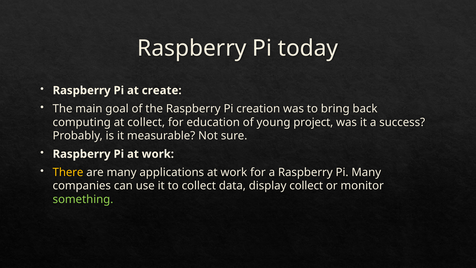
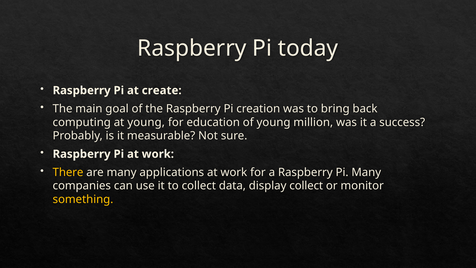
at collect: collect -> young (146, 122)
project: project -> million (313, 122)
something colour: light green -> yellow (83, 199)
